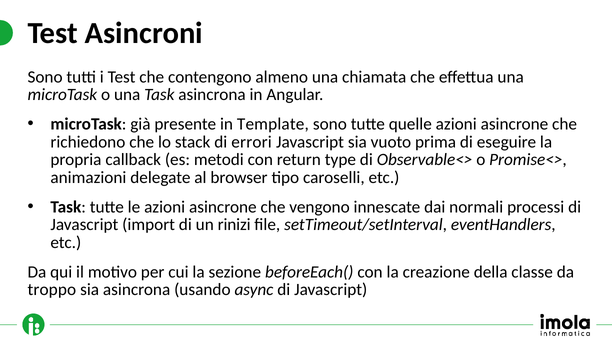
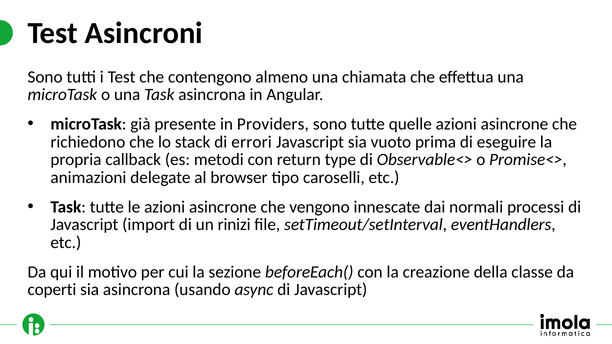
Template: Template -> Providers (273, 124)
troppo: troppo -> coperti (52, 290)
